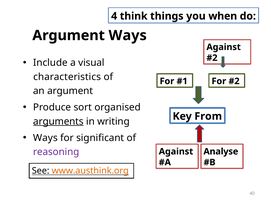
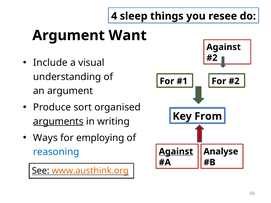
think: think -> sleep (134, 16)
when: when -> resee (223, 16)
Argument Ways: Ways -> Want (128, 35)
characteristics: characteristics -> understanding (67, 77)
significant: significant -> employing (100, 138)
reasoning colour: purple -> blue (56, 152)
Against underline: none -> present (176, 152)
